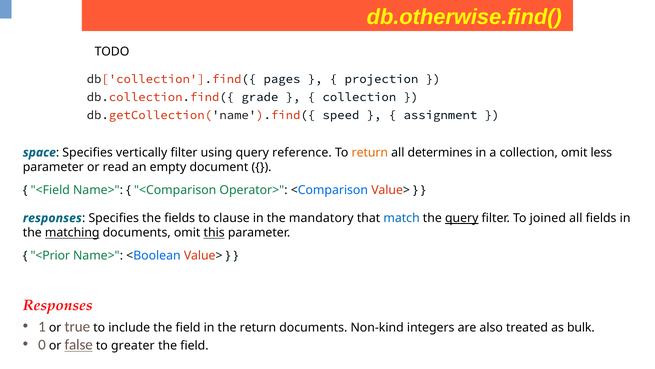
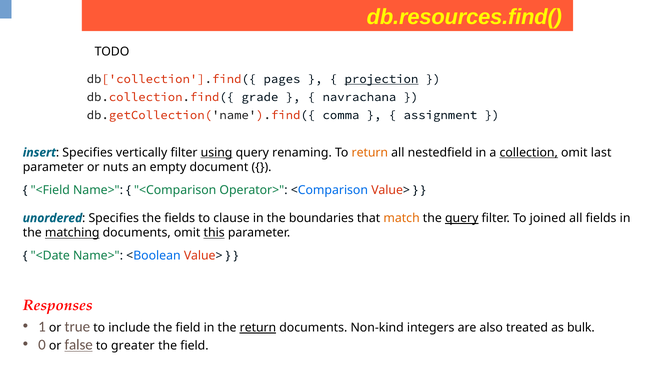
db.otherwise.find(: db.otherwise.find( -> db.resources.find( (464, 17)
projection underline: none -> present (381, 79)
collection: collection -> navrachana (359, 97)
speed: speed -> comma (341, 115)
space: space -> insert (39, 152)
using underline: none -> present (217, 152)
reference: reference -> renaming (302, 152)
determines: determines -> nestedfield (440, 152)
collection underline: none -> present (529, 152)
less: less -> last (601, 152)
read: read -> nuts (116, 167)
responses: responses -> unordered (52, 218)
mandatory: mandatory -> boundaries (321, 218)
match colour: blue -> orange (402, 218)
<Prior: <Prior -> <Date (50, 255)
return underline: none -> present (258, 327)
